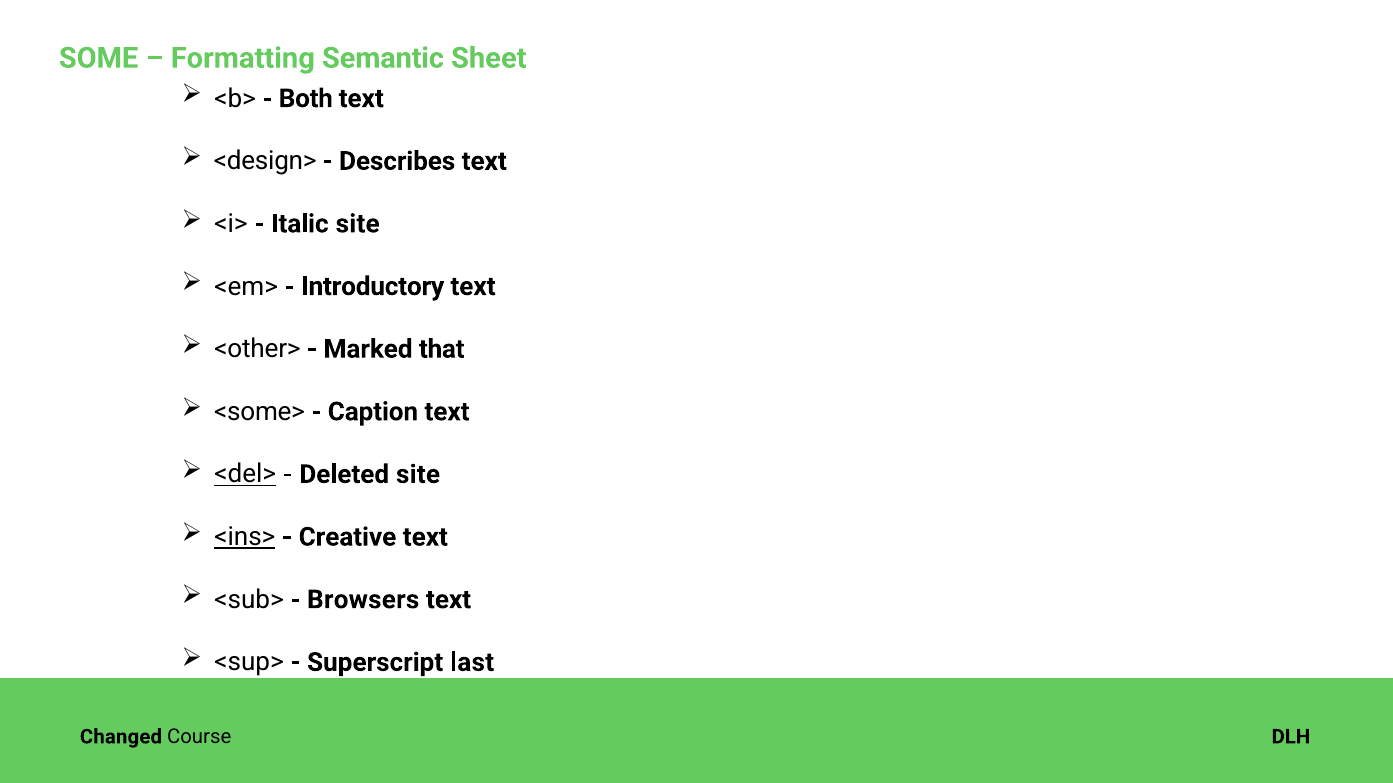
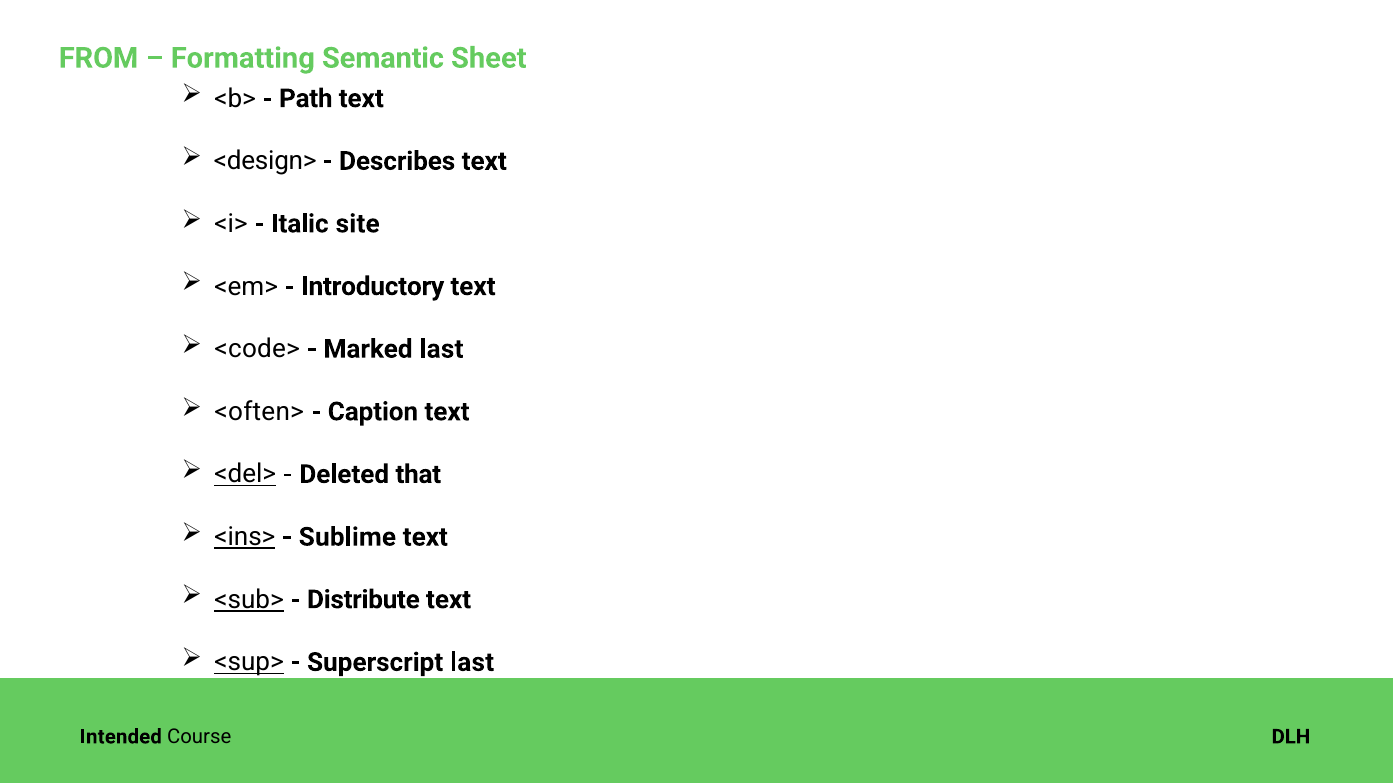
SOME: SOME -> FROM (99, 58)
Both: Both -> Path (306, 99)
<other>: <other> -> <code> (257, 349)
Marked that: that -> last (441, 349)
<some>: <some> -> <often> (259, 412)
Deleted site: site -> that (418, 475)
Creative: Creative -> Sublime (347, 537)
<sub> underline: none -> present (249, 600)
Browsers: Browsers -> Distribute (363, 600)
<sup> underline: none -> present (249, 663)
Changed: Changed -> Intended (121, 737)
